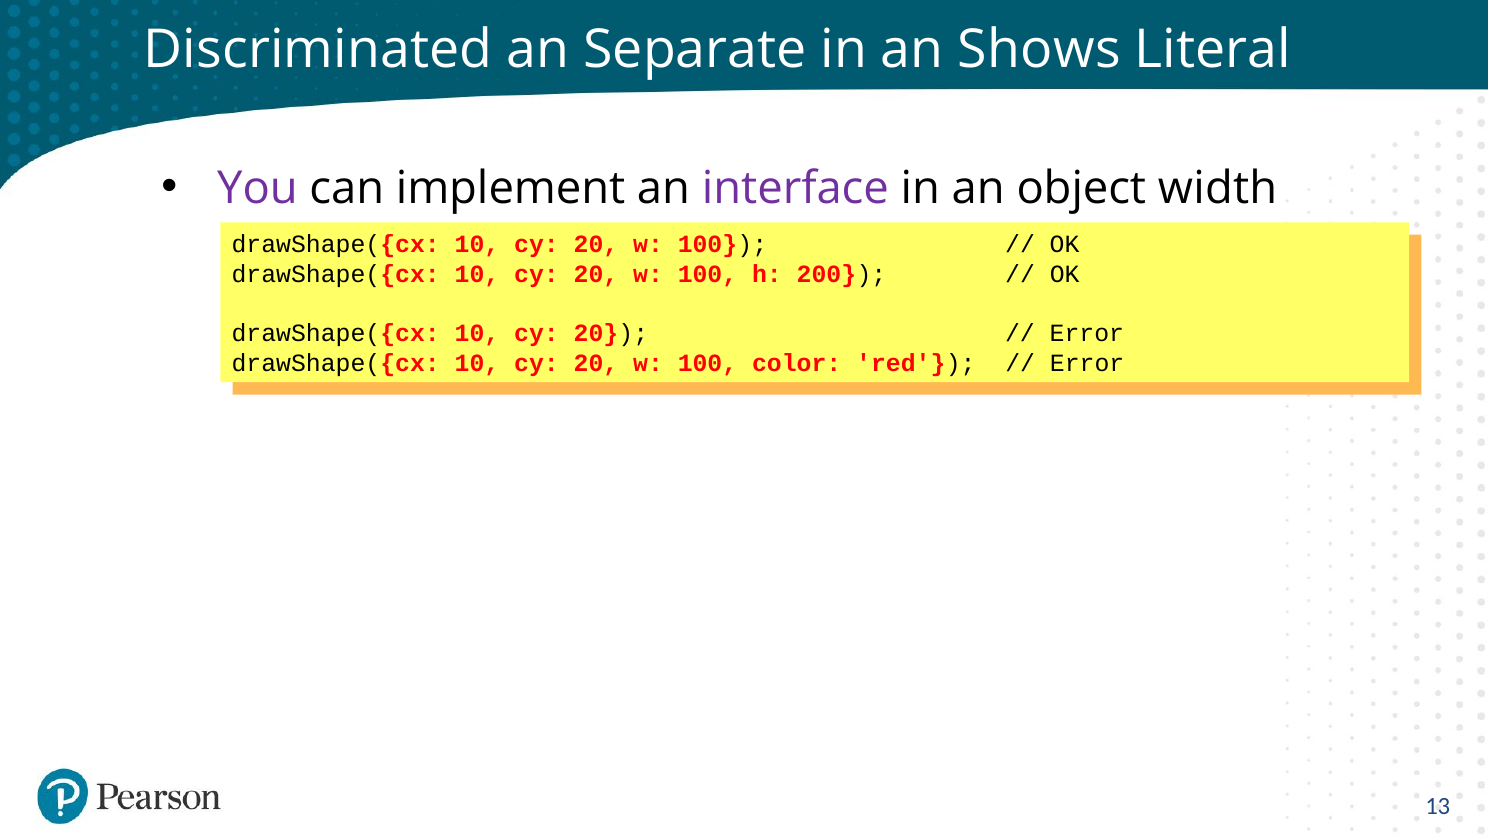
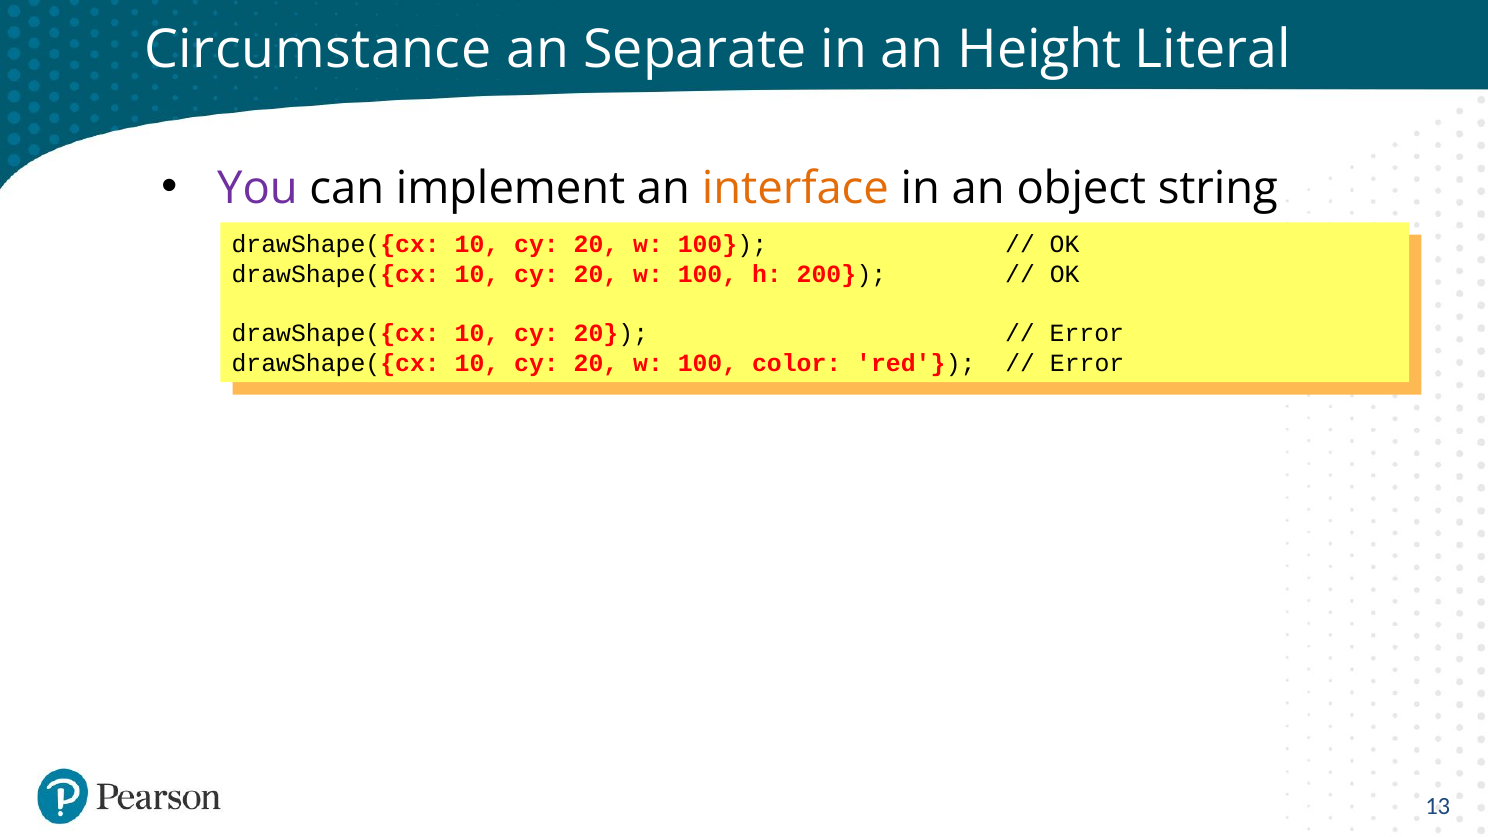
Discriminated: Discriminated -> Circumstance (318, 49)
Shows: Shows -> Height (1039, 49)
interface colour: purple -> orange (795, 188)
width: width -> string (1218, 188)
